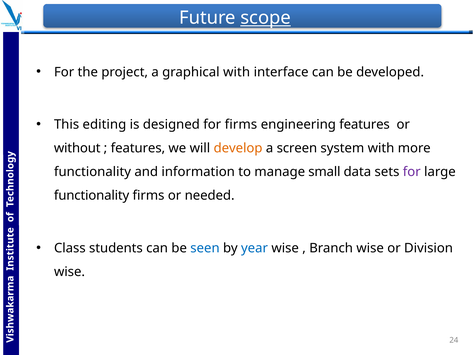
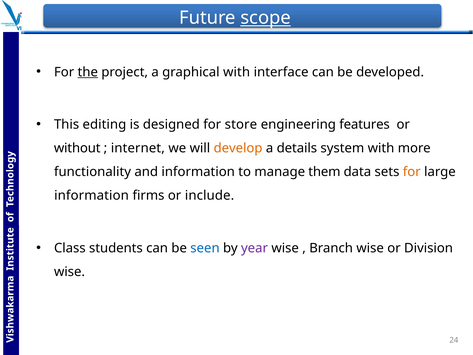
the underline: none -> present (88, 72)
for firms: firms -> store (241, 125)
features: features -> internet (138, 148)
screen: screen -> details (297, 148)
small: small -> them (324, 172)
for colour: purple -> orange (412, 172)
functionality: functionality -> information (91, 195)
needed: needed -> include (210, 195)
year colour: blue -> purple (255, 248)
